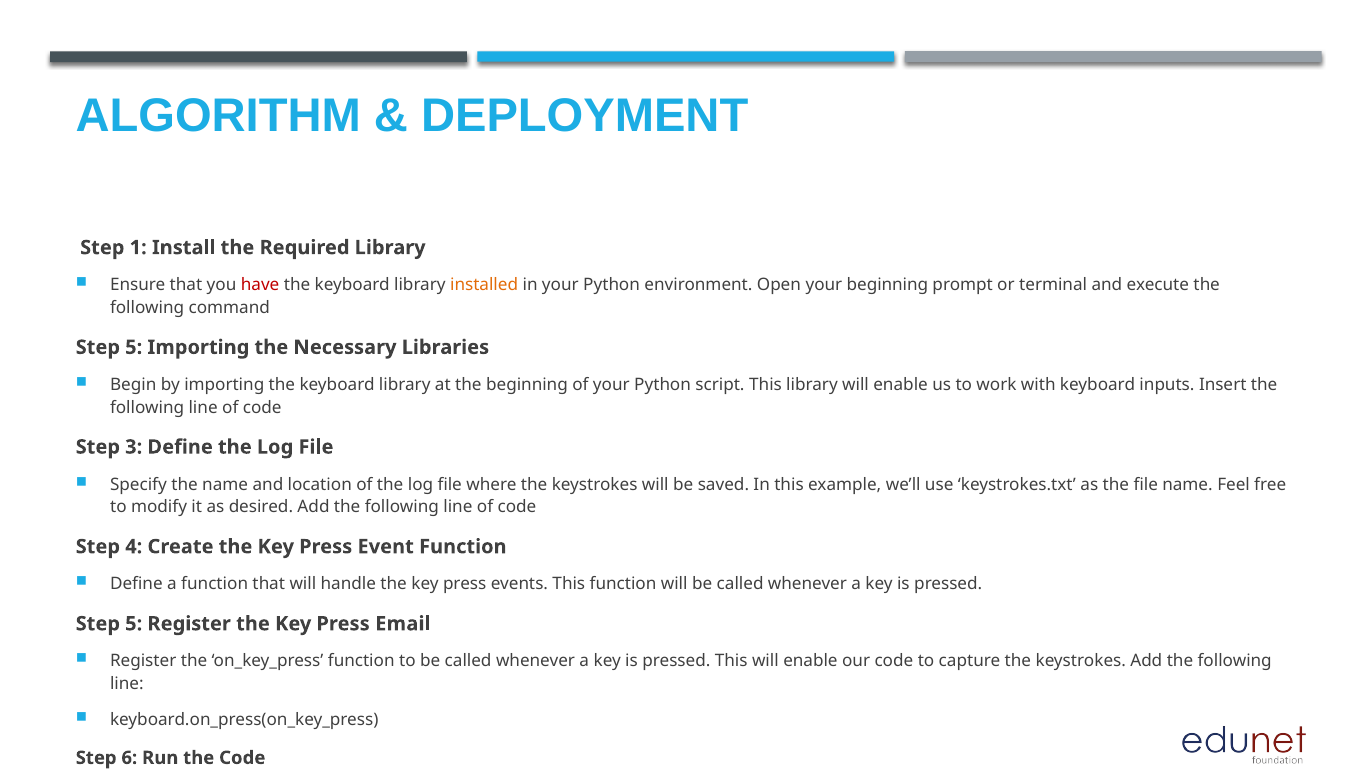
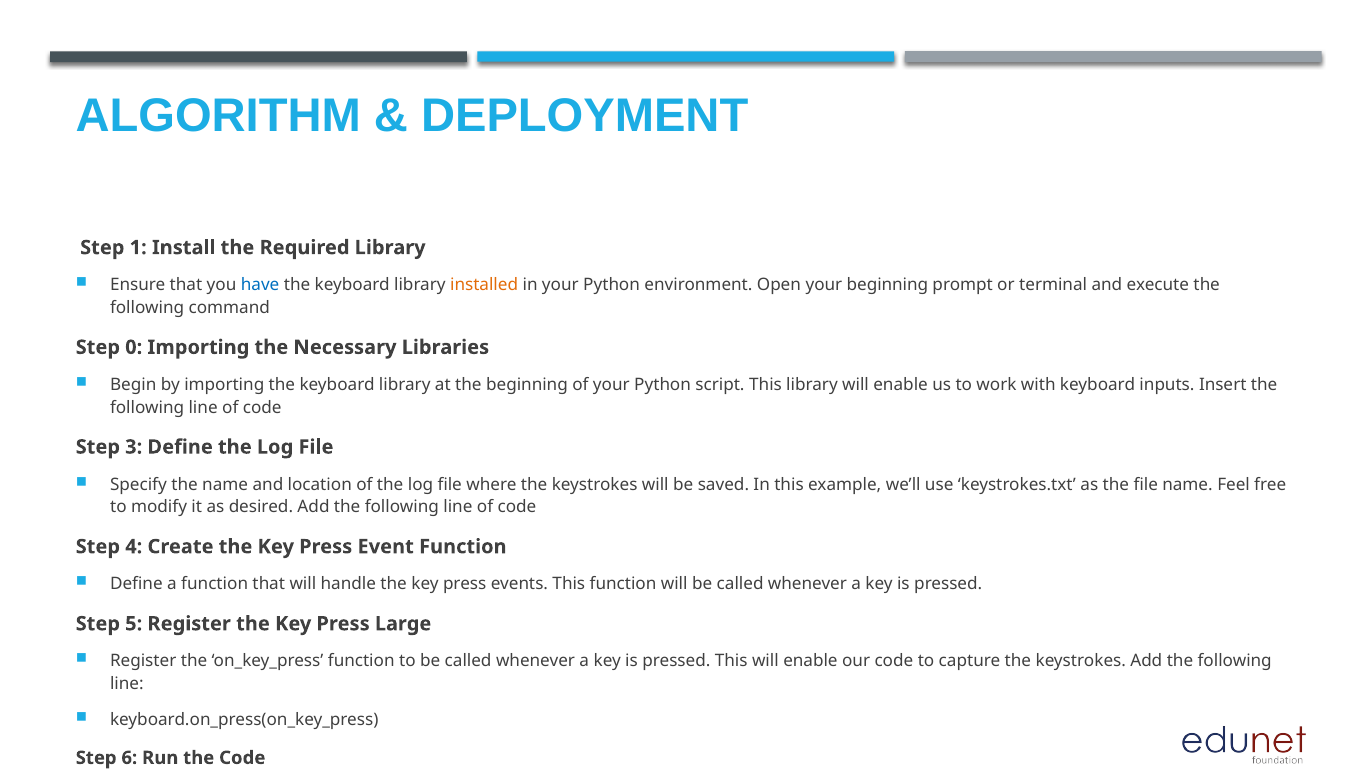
have colour: red -> blue (260, 285)
5: 5 -> 0 (134, 347)
Email: Email -> Large (403, 624)
